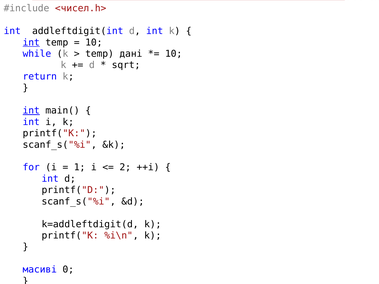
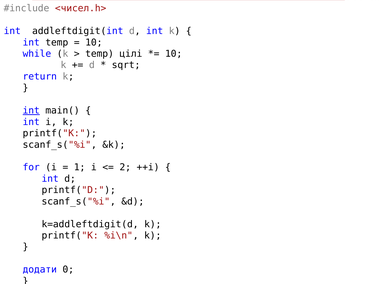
int underline: present -> none (31, 42)
дані: дані -> цілі (131, 54)
масиві: масиві -> додати (40, 270)
